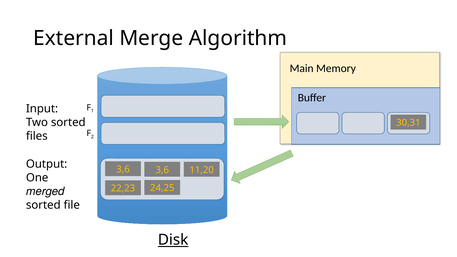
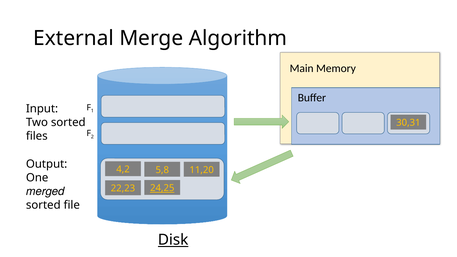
3,6: 3,6 -> 4,2 (123, 169)
3,6: 3,6 -> 5,8 (162, 170)
24,25 underline: none -> present (162, 188)
